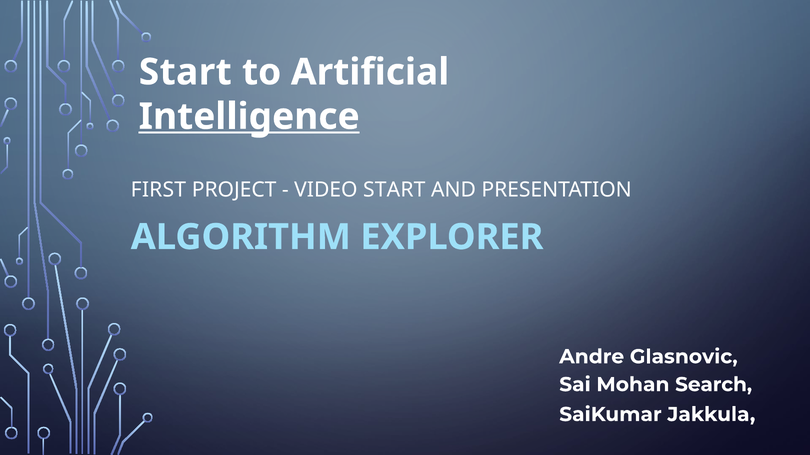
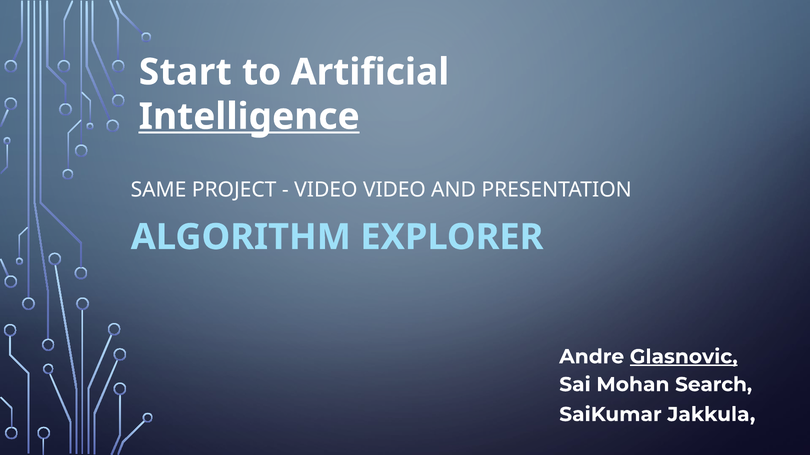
FIRST: FIRST -> SAME (159, 190)
VIDEO START: START -> VIDEO (394, 190)
Glasnovic underline: none -> present (684, 357)
